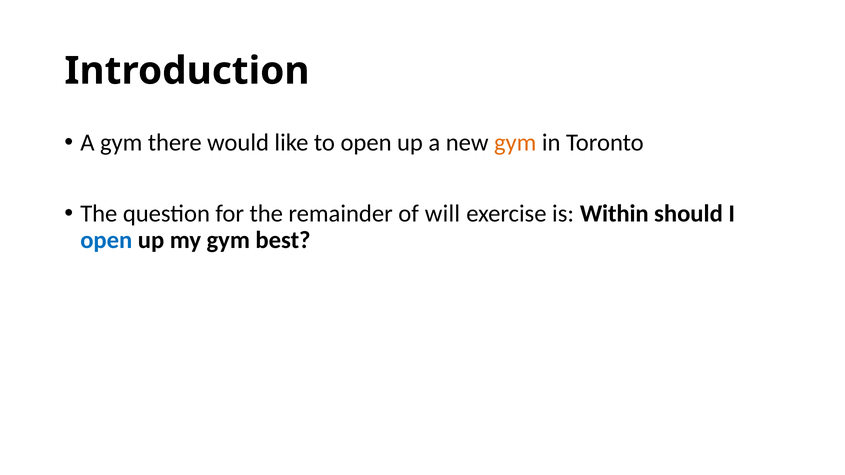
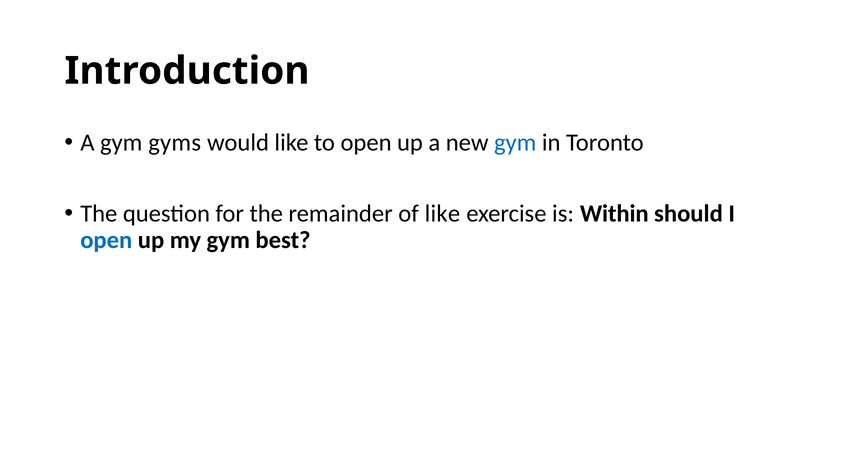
there: there -> gyms (175, 143)
gym colour: orange -> blue (515, 143)
of will: will -> like (442, 214)
